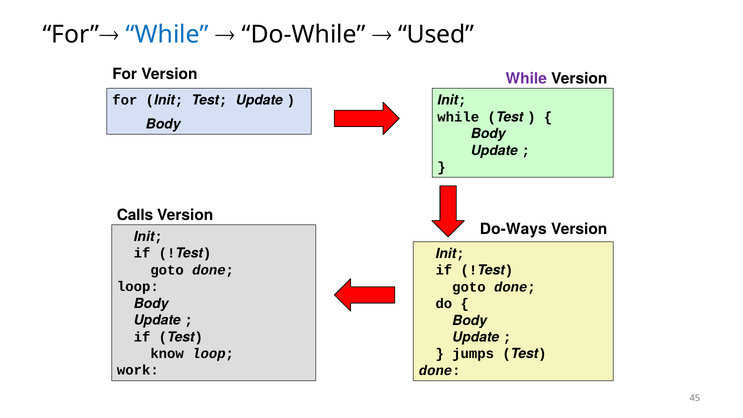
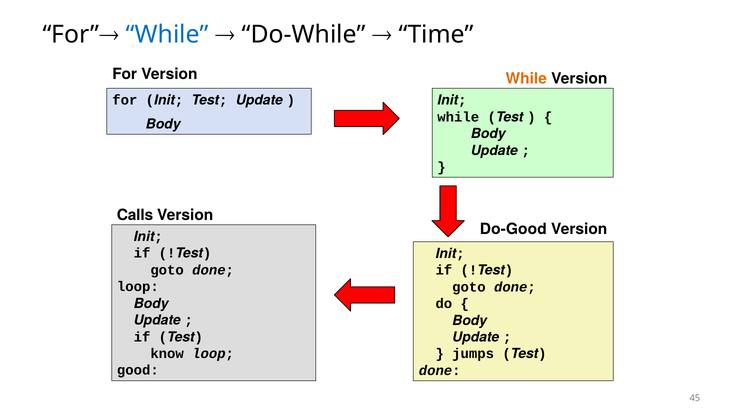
Used: Used -> Time (436, 35)
While colour: purple -> orange (526, 79)
Do-Ways: Do-Ways -> Do-Good (513, 229)
work: work -> good (138, 370)
